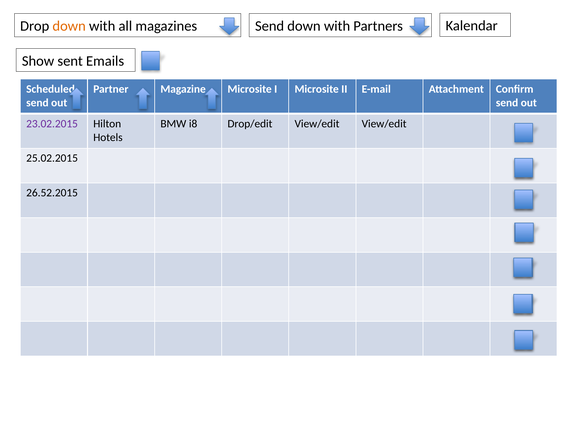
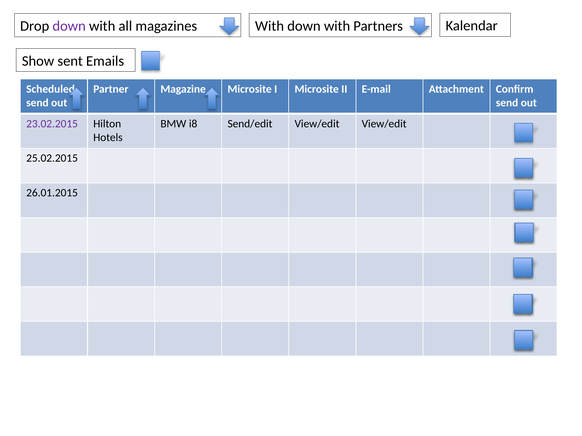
down colour: orange -> purple (69, 26)
Send: Send -> With (270, 26)
Drop/edit: Drop/edit -> Send/edit (250, 124)
26.52.2015: 26.52.2015 -> 26.01.2015 (52, 193)
